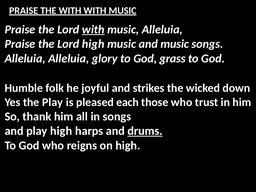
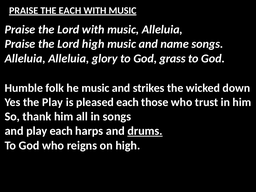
THE WITH: WITH -> EACH (70, 11)
with underline: present -> none (93, 29)
and music: music -> name (175, 44)
he joyful: joyful -> music (95, 88)
play high: high -> each (61, 131)
